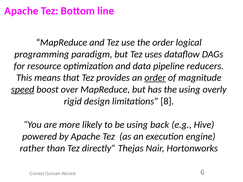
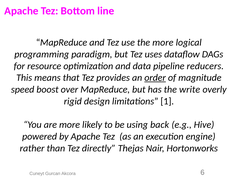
the order: order -> more (163, 43)
speed underline: present -> none (23, 90)
the using: using -> write (190, 90)
8: 8 -> 1 (167, 101)
